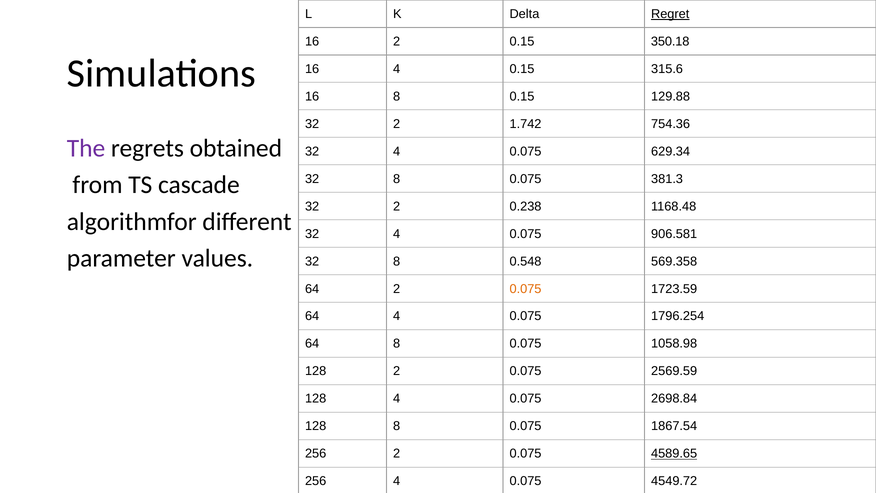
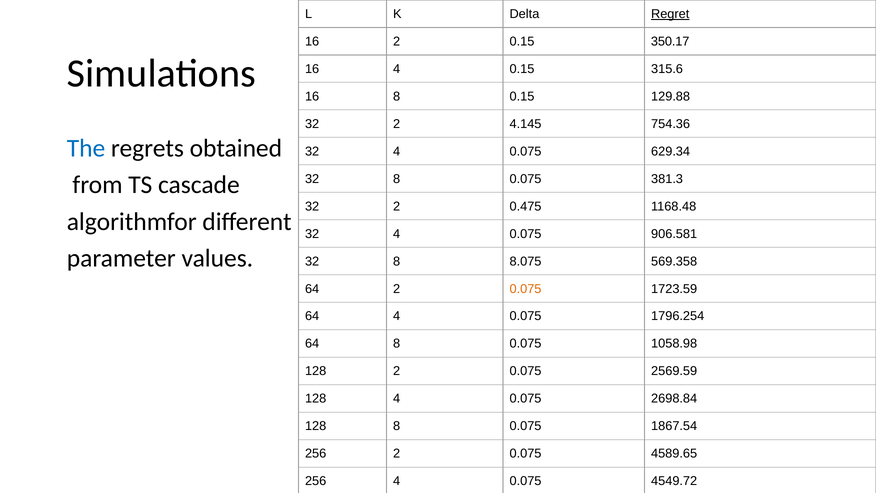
350.18: 350.18 -> 350.17 (670, 41)
1.742: 1.742 -> 4.145 (526, 124)
The colour: purple -> blue (86, 148)
0.238: 0.238 -> 0.475 (526, 206)
0.548: 0.548 -> 8.075 (526, 261)
4589.65 underline: present -> none (674, 453)
